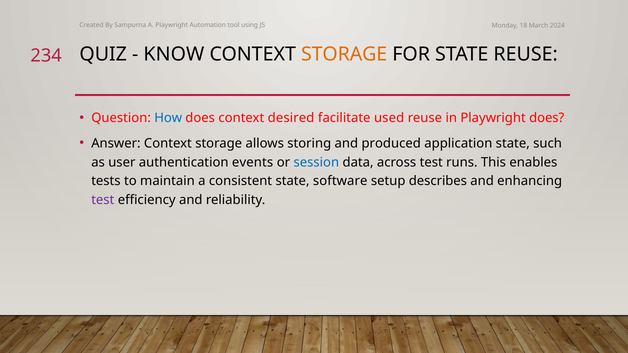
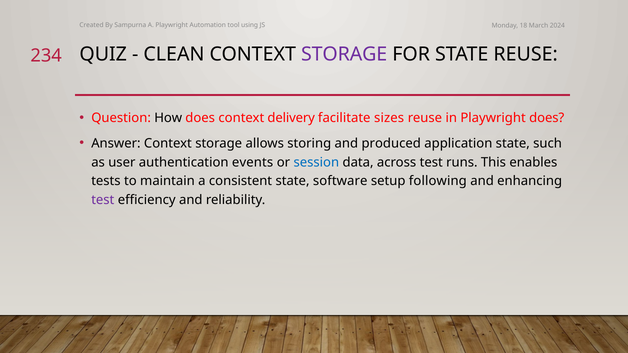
KNOW: KNOW -> CLEAN (174, 54)
STORAGE colour: orange -> purple (344, 54)
How colour: blue -> black (168, 118)
desired: desired -> delivery (291, 118)
used: used -> sizes (389, 118)
describes: describes -> following (438, 181)
